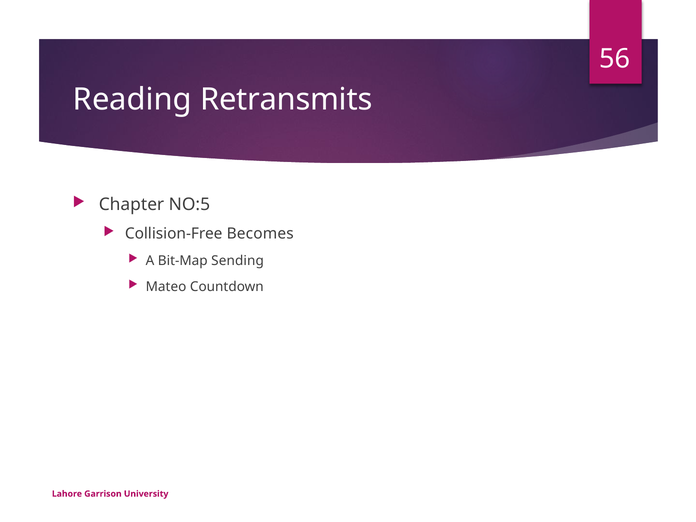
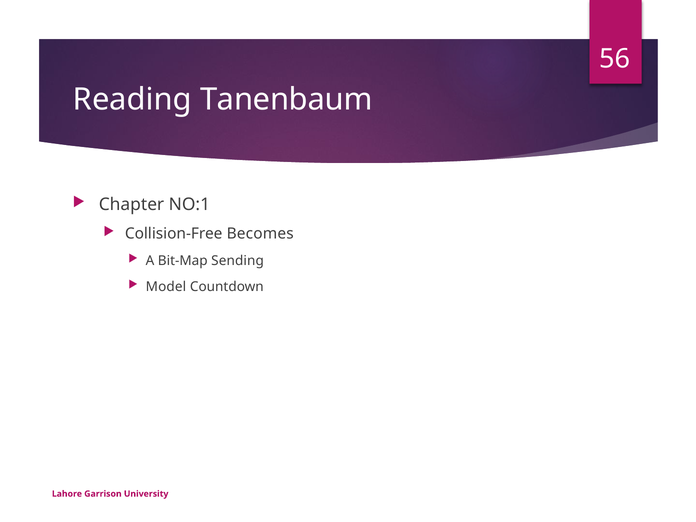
Retransmits: Retransmits -> Tanenbaum (286, 100)
NO:5: NO:5 -> NO:1 (189, 205)
Mateo: Mateo -> Model (166, 287)
